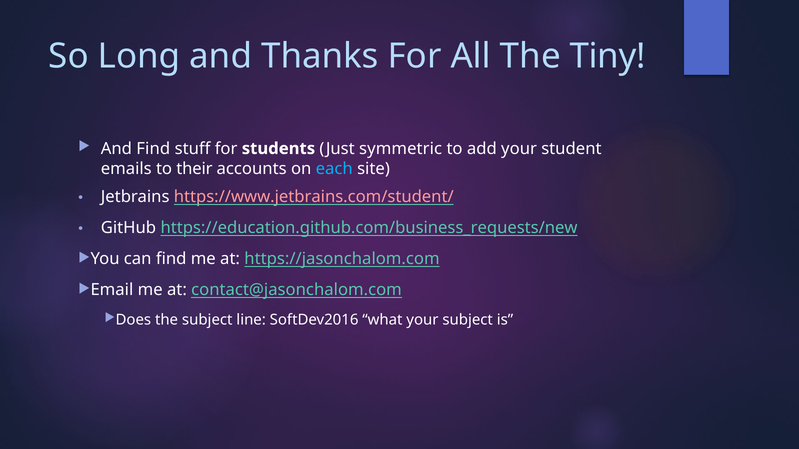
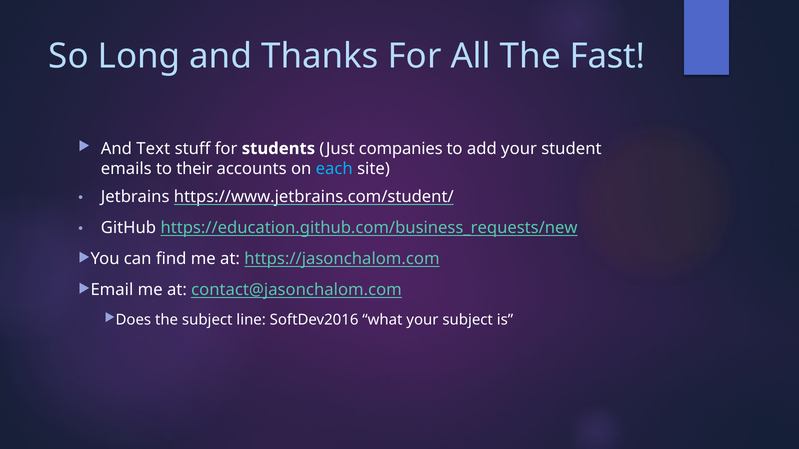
Tiny: Tiny -> Fast (607, 56)
And Find: Find -> Text (153, 149)
symmetric: symmetric -> companies (401, 149)
https://www.jetbrains.com/student/ colour: pink -> white (314, 197)
